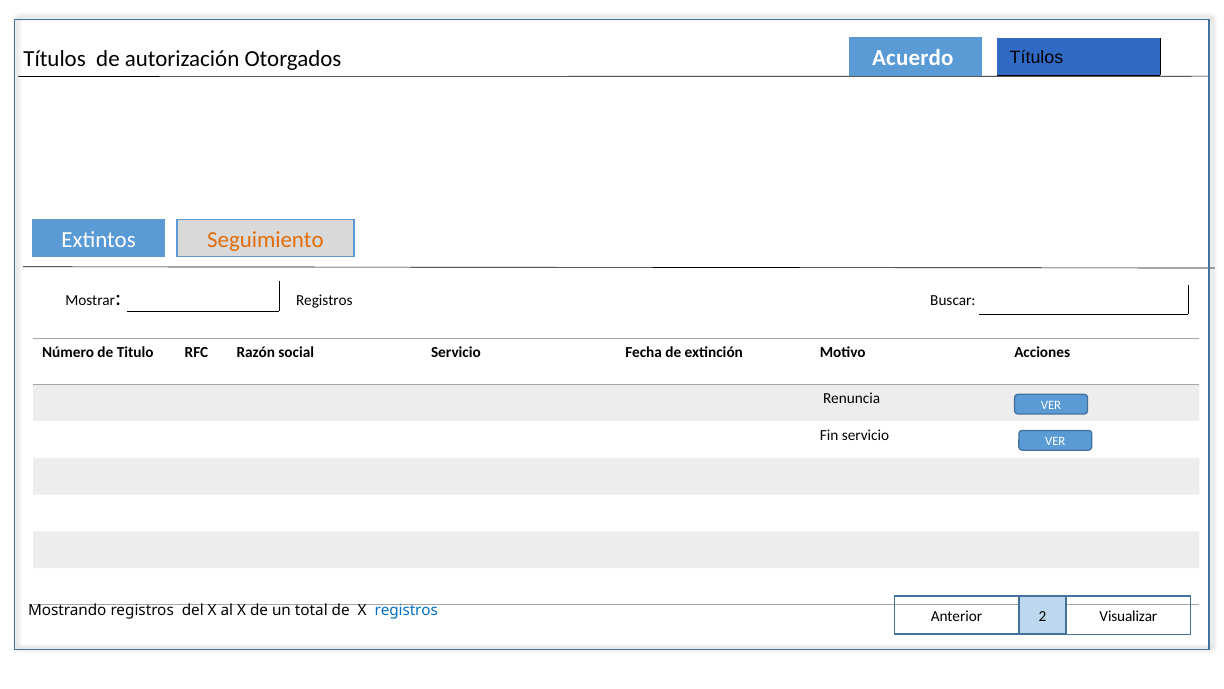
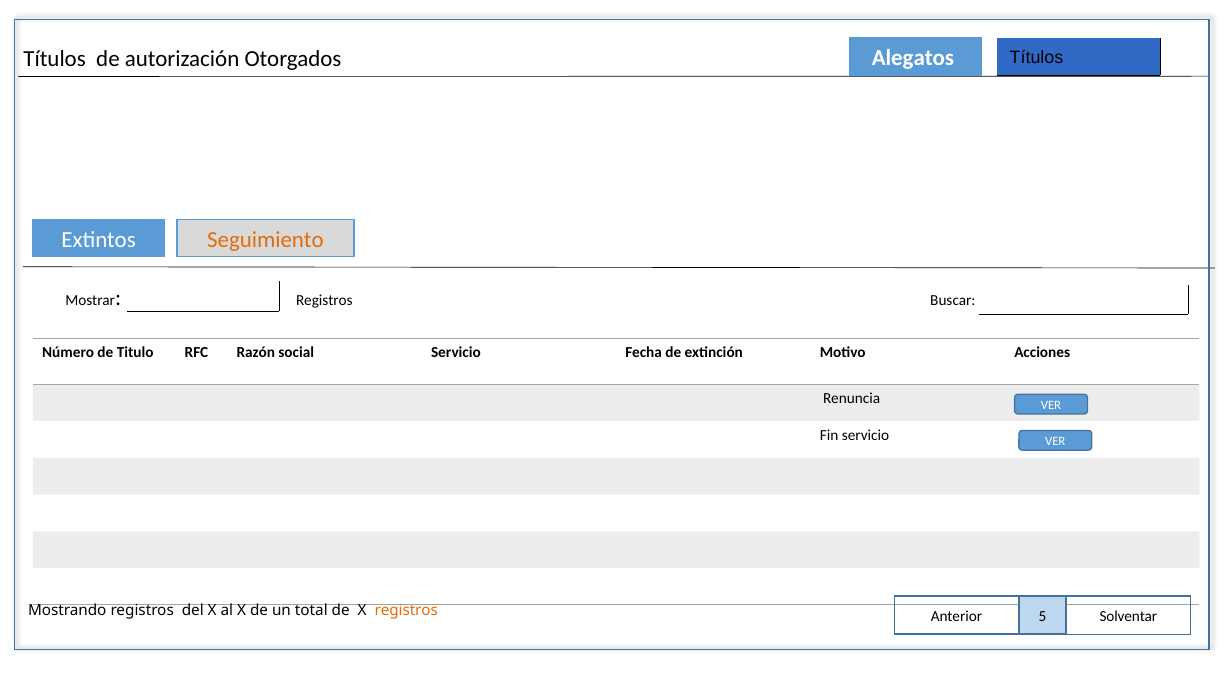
Acuerdo: Acuerdo -> Alegatos (913, 58)
registros colour: blue -> orange (406, 610)
2: 2 -> 5 (1042, 616)
Visualizar: Visualizar -> Solventar (1128, 616)
